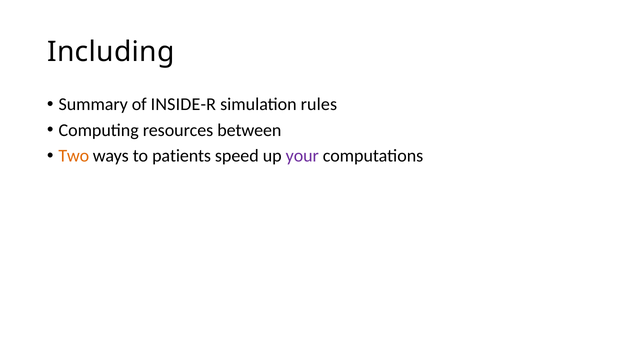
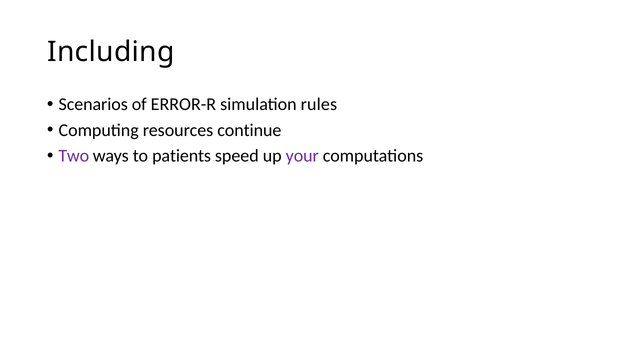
Summary: Summary -> Scenarios (93, 104)
INSIDE-R: INSIDE-R -> ERROR-R (183, 104)
between: between -> continue (249, 130)
Two colour: orange -> purple (74, 156)
